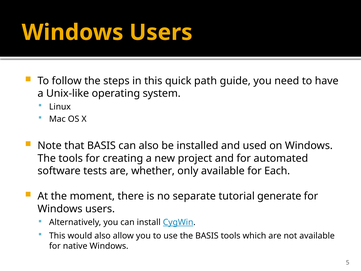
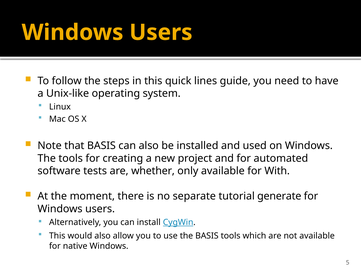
path: path -> lines (206, 81)
Each: Each -> With (277, 171)
